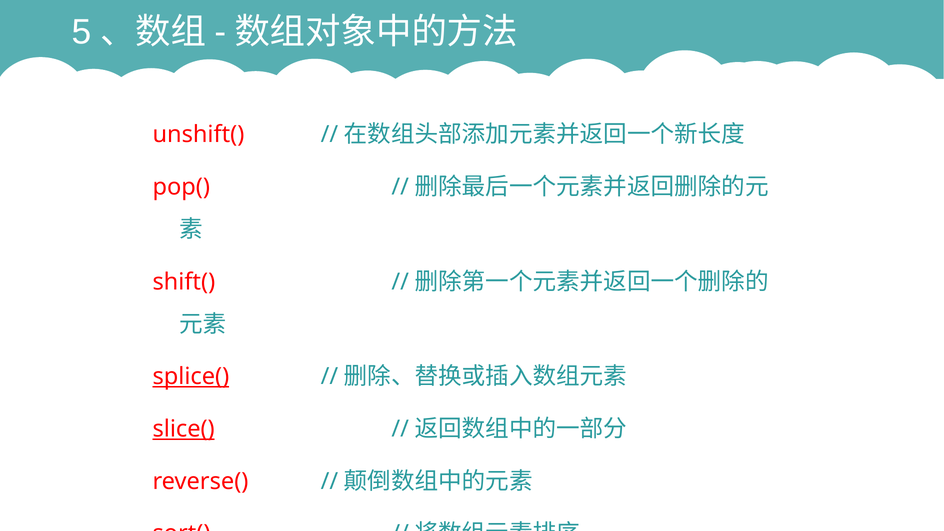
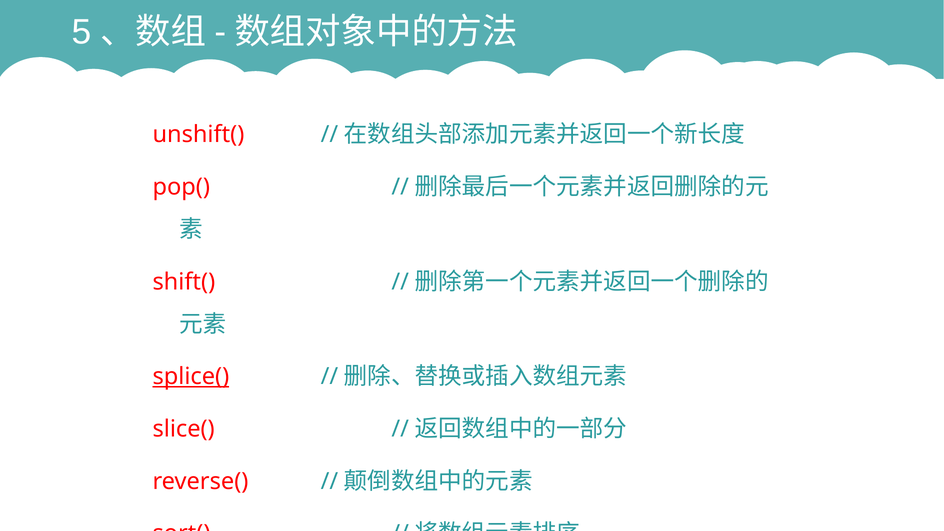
slice( underline: present -> none (184, 429)
